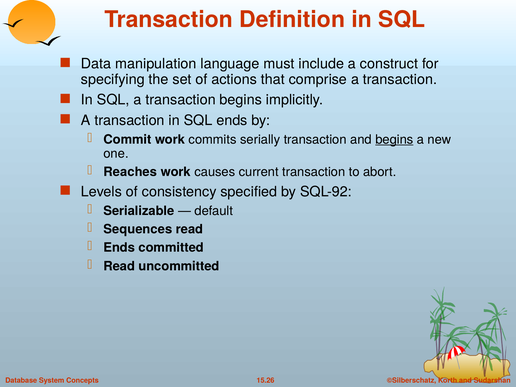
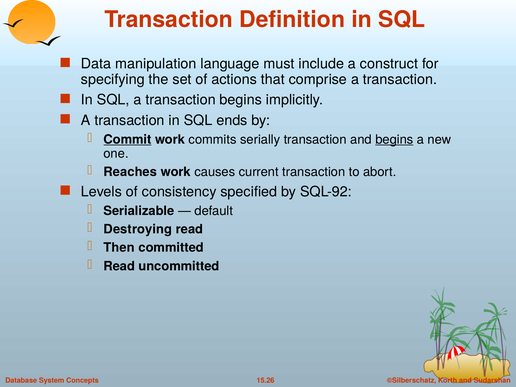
Commit underline: none -> present (128, 140)
Sequences: Sequences -> Destroying (138, 229)
Ends: Ends -> Then (119, 248)
